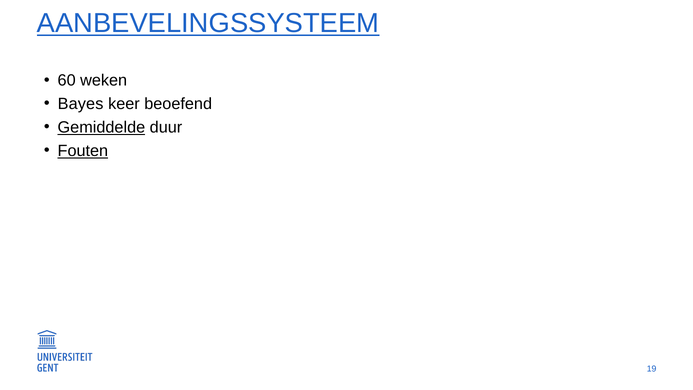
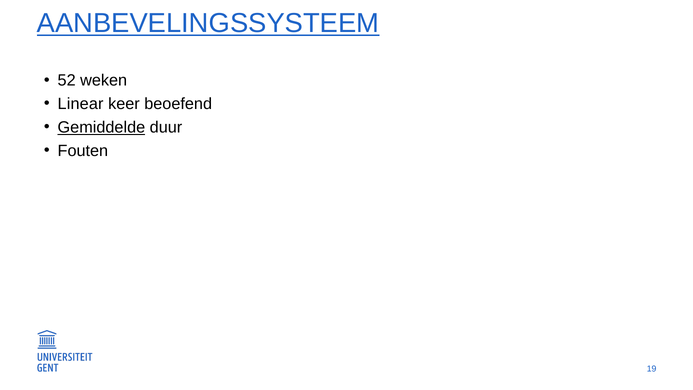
60: 60 -> 52 (67, 81)
Bayes: Bayes -> Linear (81, 104)
Fouten underline: present -> none (83, 151)
